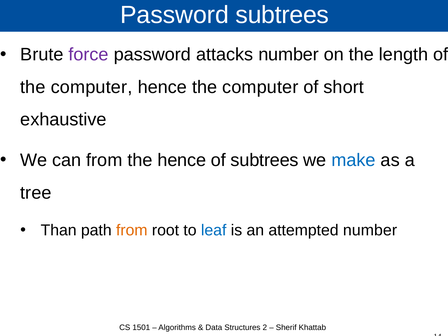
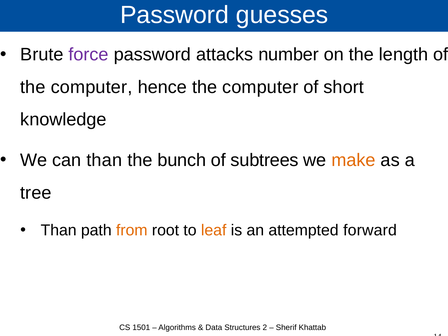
Password subtrees: subtrees -> guesses (282, 15)
exhaustive: exhaustive -> knowledge (64, 120)
can from: from -> than (104, 160)
the hence: hence -> bunch (182, 160)
make colour: blue -> orange (353, 160)
leaf colour: blue -> orange (214, 231)
attempted number: number -> forward (370, 231)
